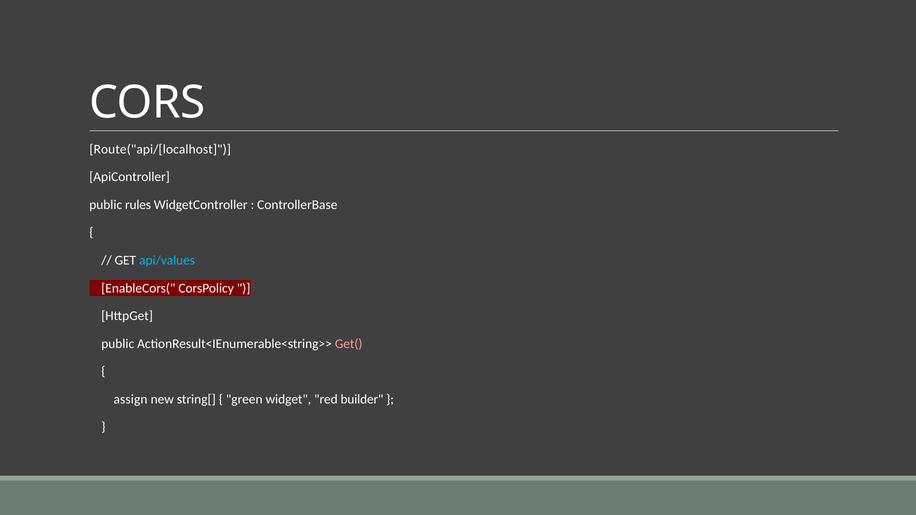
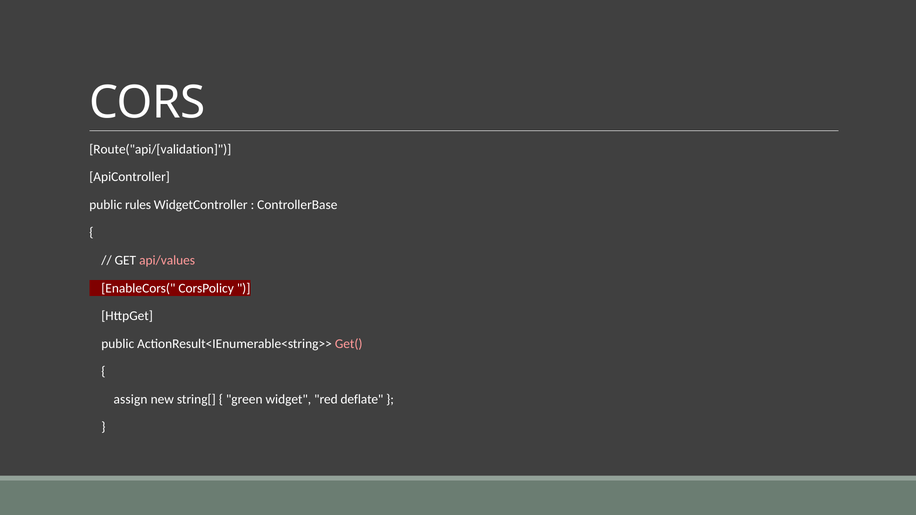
Route("api/[localhost: Route("api/[localhost -> Route("api/[validation (160, 149)
api/values colour: light blue -> pink (167, 260)
builder: builder -> deflate (362, 399)
